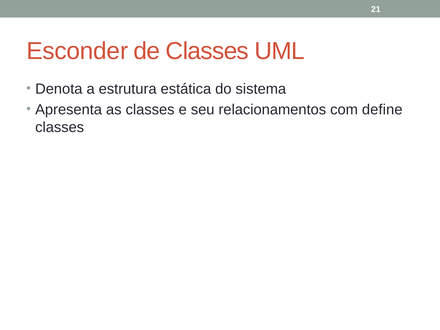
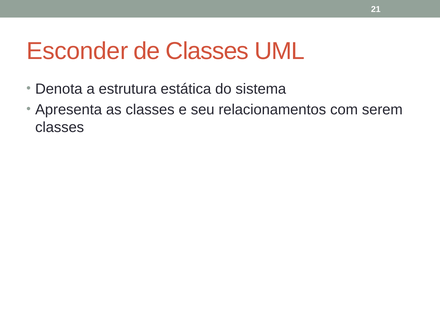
define: define -> serem (382, 110)
